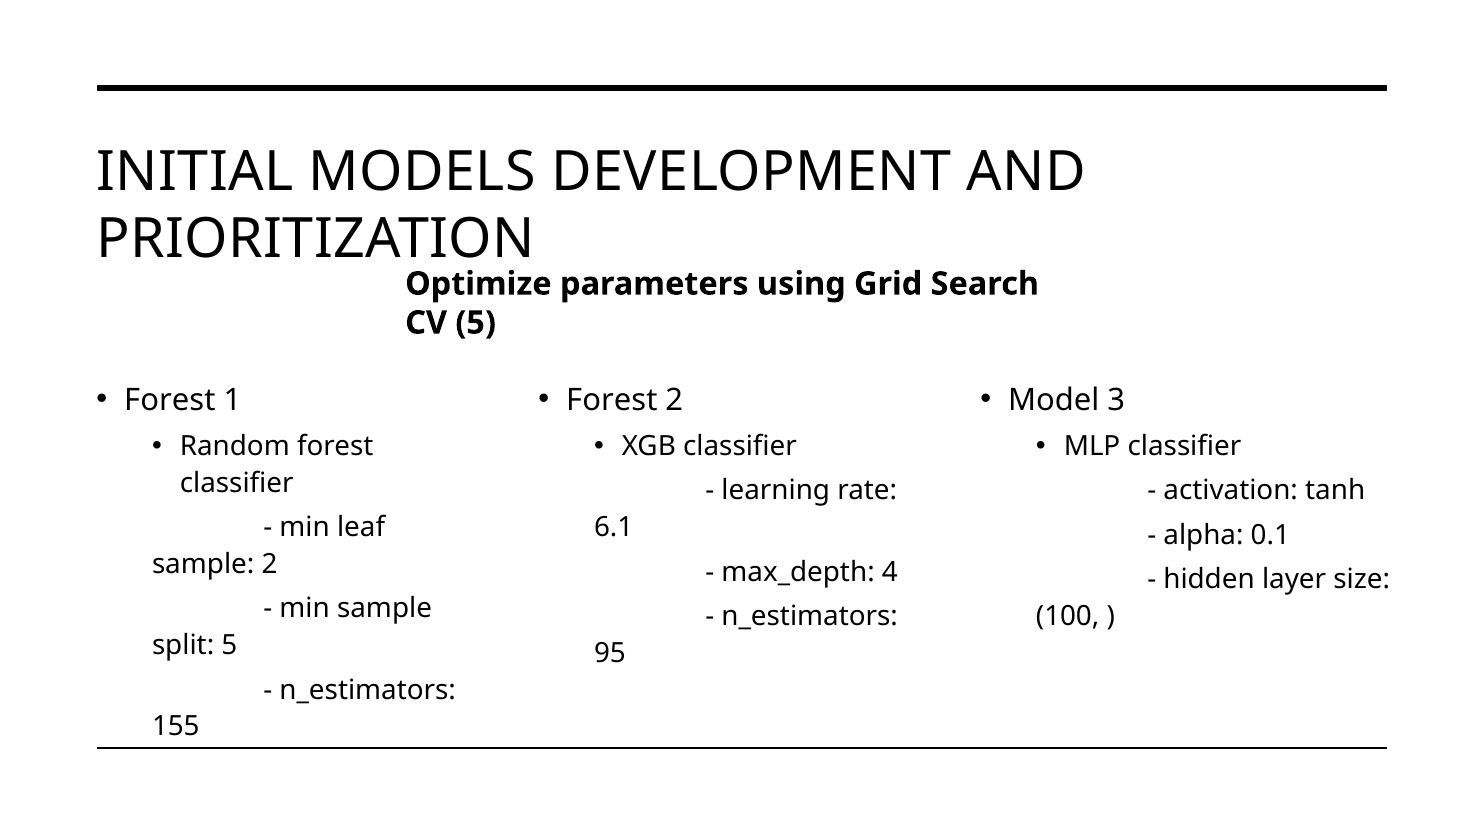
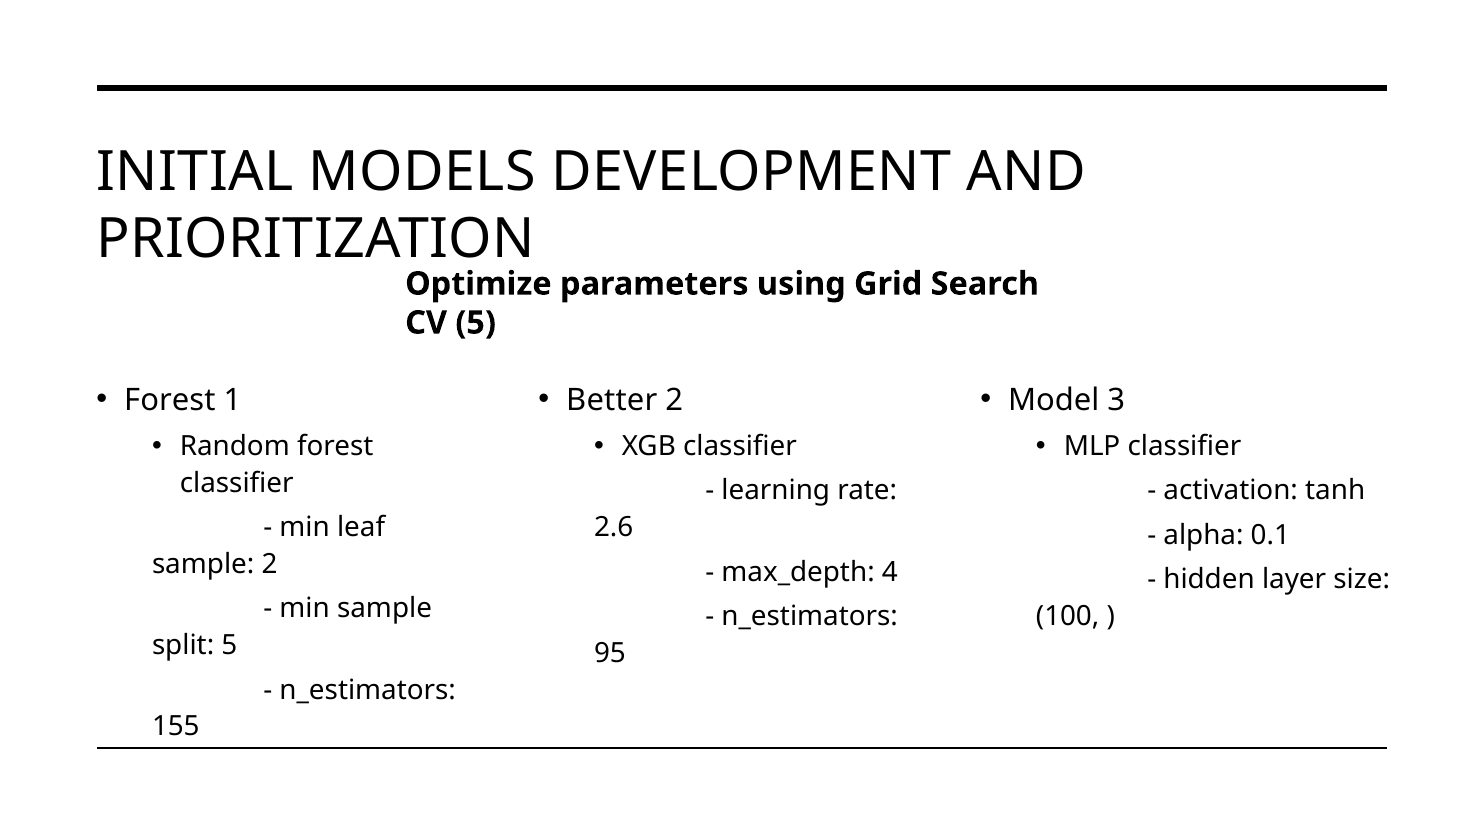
Forest: Forest -> Better (612, 400)
6.1: 6.1 -> 2.6 (614, 527)
